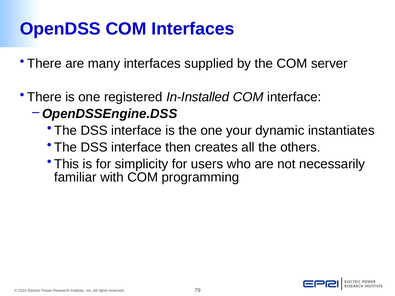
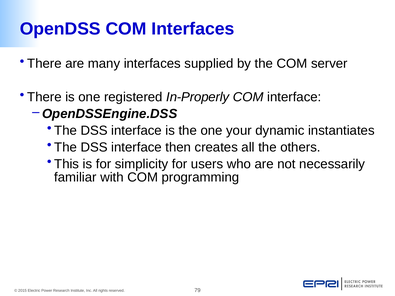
In-Installed: In-Installed -> In-Properly (198, 97)
